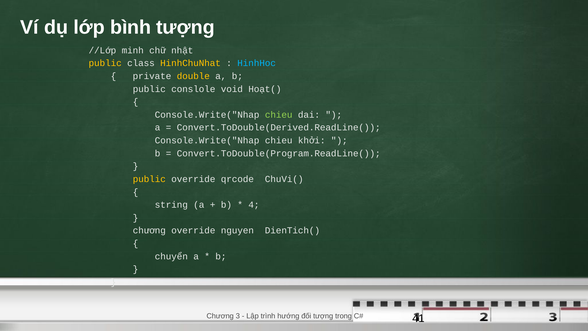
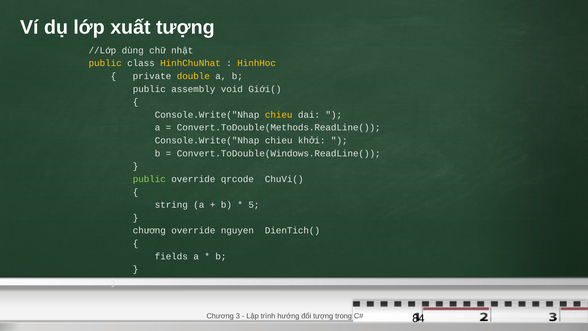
bình: bình -> xuất (131, 27)
minh: minh -> dùng (133, 50)
HinhHoc colour: light blue -> yellow (257, 63)
conslole: conslole -> assembly (193, 89)
Hoạt(: Hoạt( -> Giới( (265, 89)
chieu colour: light green -> yellow (279, 115)
Convert.ToDouble(Derived.ReadLine(: Convert.ToDouble(Derived.ReadLine( -> Convert.ToDouble(Methods.ReadLine( (279, 128)
Convert.ToDouble(Program.ReadLine(: Convert.ToDouble(Program.ReadLine( -> Convert.ToDouble(Windows.ReadLine( (279, 153)
public colour: yellow -> light green (149, 179)
4: 4 -> 5 (254, 205)
chuyển: chuyển -> fields (171, 256)
41: 41 -> 84 (418, 318)
